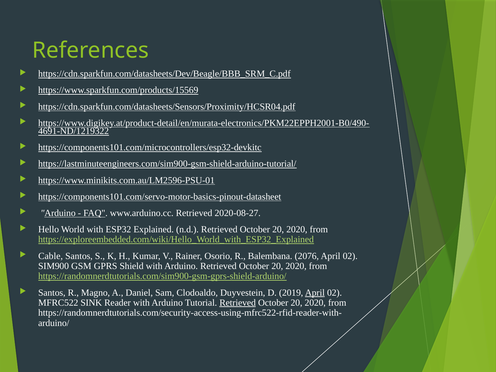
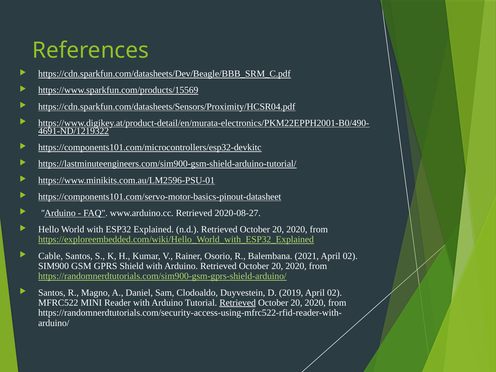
2076: 2076 -> 2021 (307, 256)
April underline: present -> none (315, 293)
SINK: SINK -> MINI (91, 303)
